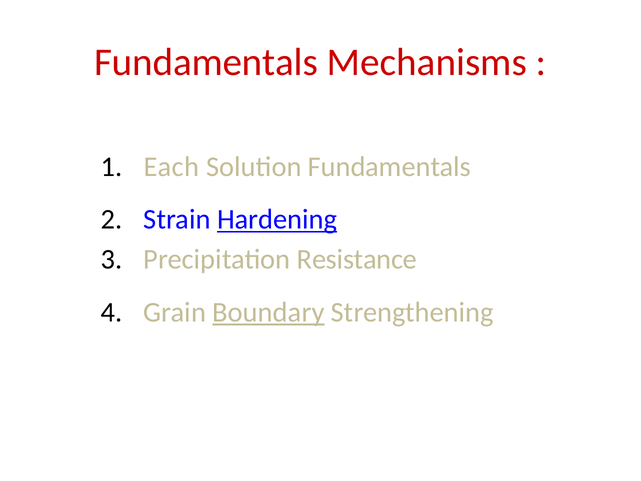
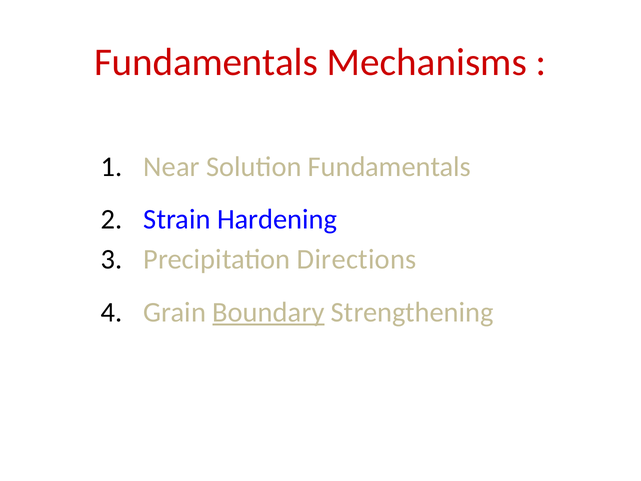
Each: Each -> Near (172, 167)
Hardening underline: present -> none (277, 219)
Resistance: Resistance -> Directions (357, 259)
